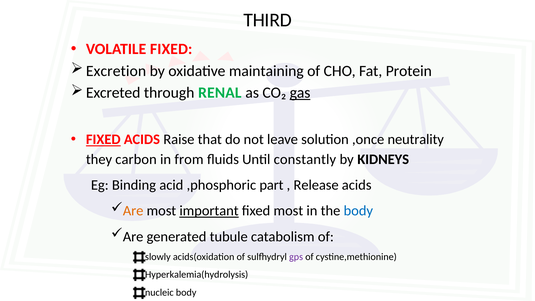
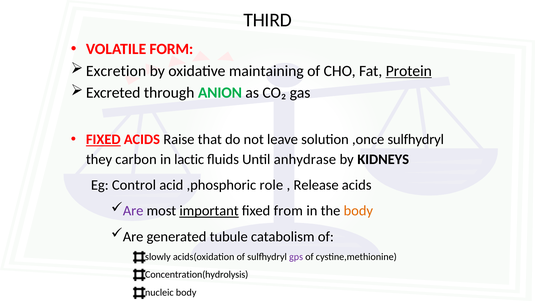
VOLATILE FIXED: FIXED -> FORM (171, 49)
Protein underline: none -> present (409, 71)
RENAL: RENAL -> ANION (220, 93)
gas underline: present -> none (300, 93)
,once neutrality: neutrality -> sulfhydryl (416, 140)
from: from -> lactic (189, 159)
constantly: constantly -> anhydrase (305, 159)
Binding: Binding -> Control (134, 185)
part: part -> role (271, 185)
Are colour: orange -> purple (133, 211)
fixed most: most -> from (288, 211)
body colour: blue -> orange (358, 211)
Hyperkalemia(hydrolysis: Hyperkalemia(hydrolysis -> Concentration(hydrolysis (197, 275)
